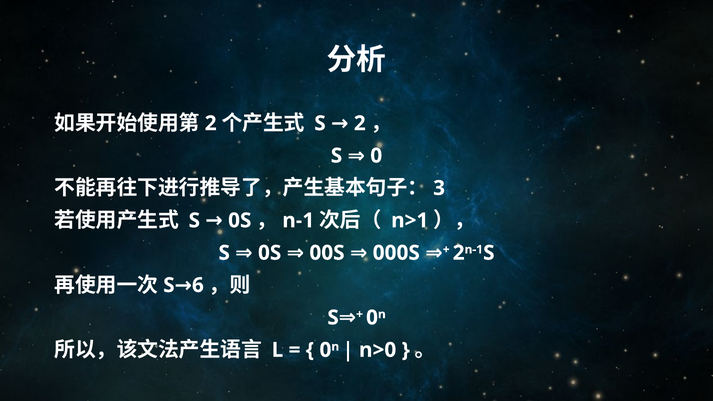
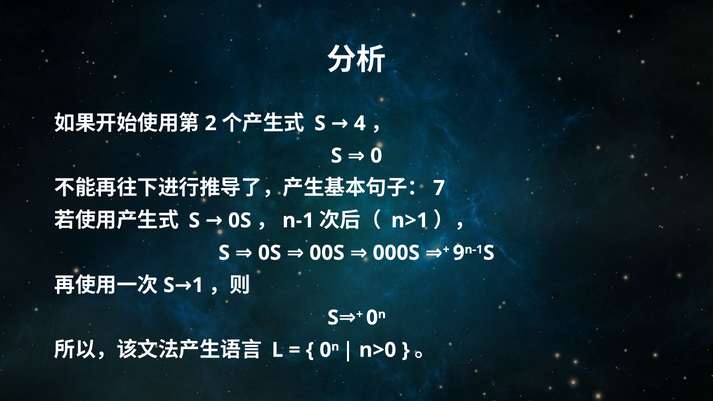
S 2: 2 -> 4 (360, 123)
3: 3 -> 7 (439, 188)
2: 2 -> 9 (459, 253)
6: 6 -> 1 (198, 285)
